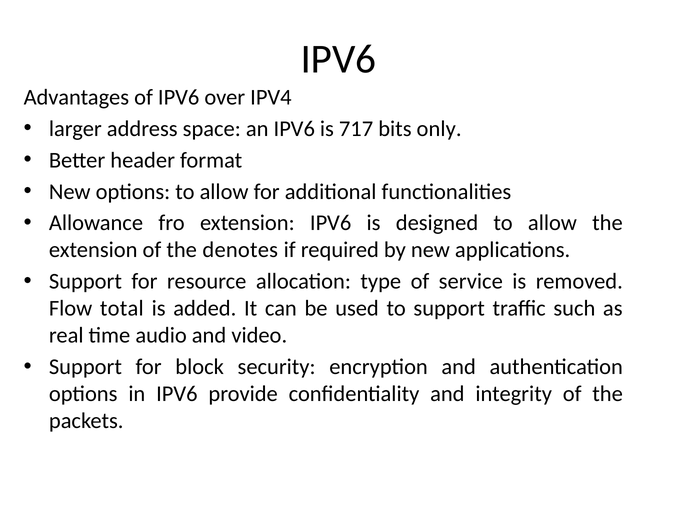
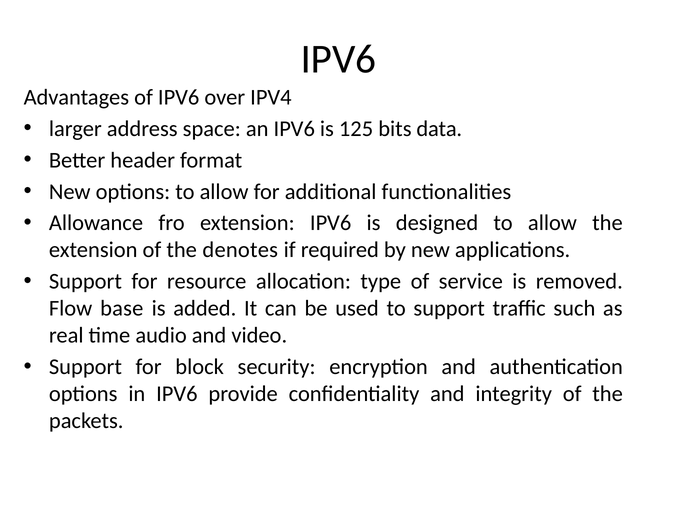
717: 717 -> 125 (356, 129)
only: only -> data (439, 129)
total: total -> base (122, 309)
